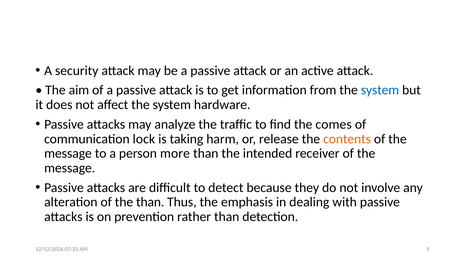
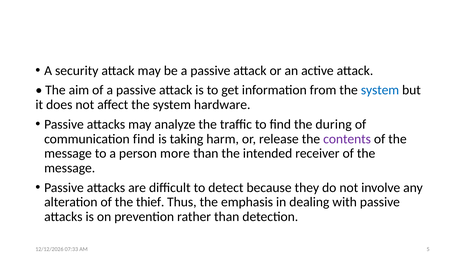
comes: comes -> during (334, 125)
communication lock: lock -> find (144, 139)
contents colour: orange -> purple (347, 139)
the than: than -> thief (150, 203)
